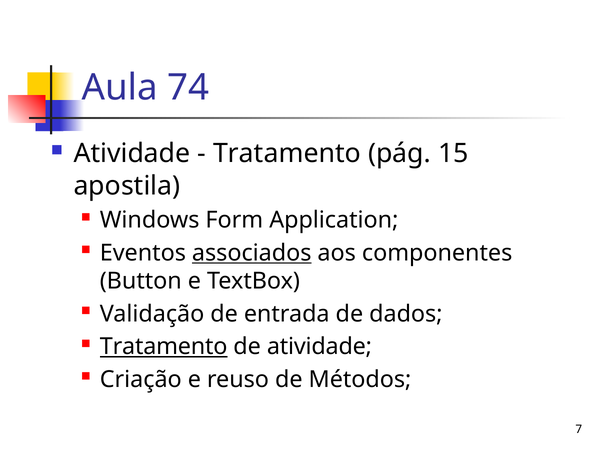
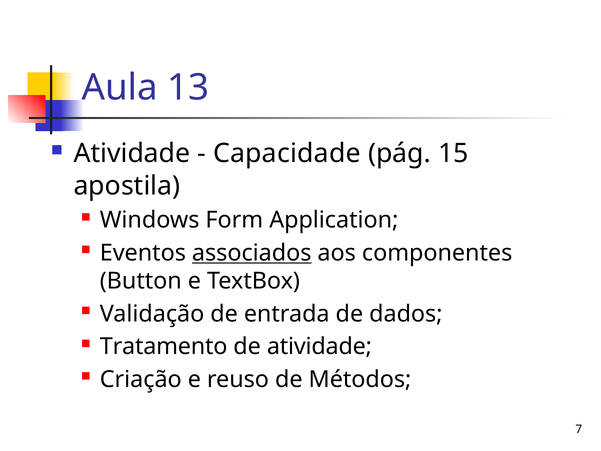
74: 74 -> 13 (188, 88)
Tratamento: Tratamento -> Capacidade (287, 154)
Tratamento underline: present -> none (164, 346)
